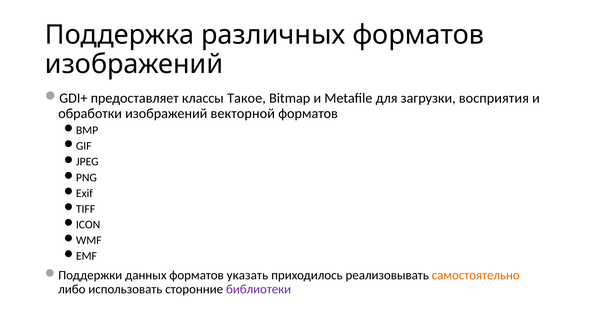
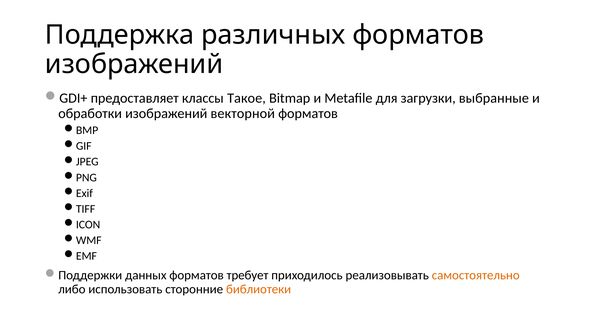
восприятия: восприятия -> выбранные (494, 98)
указать: указать -> требует (248, 275)
библиотеки colour: purple -> orange (259, 289)
